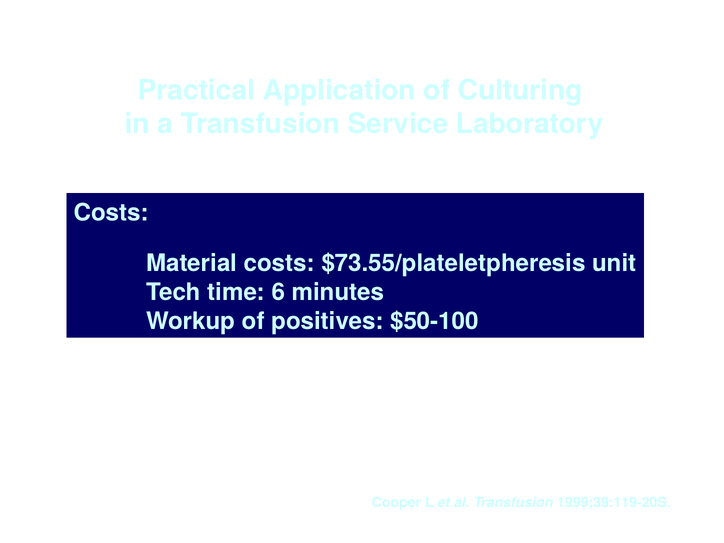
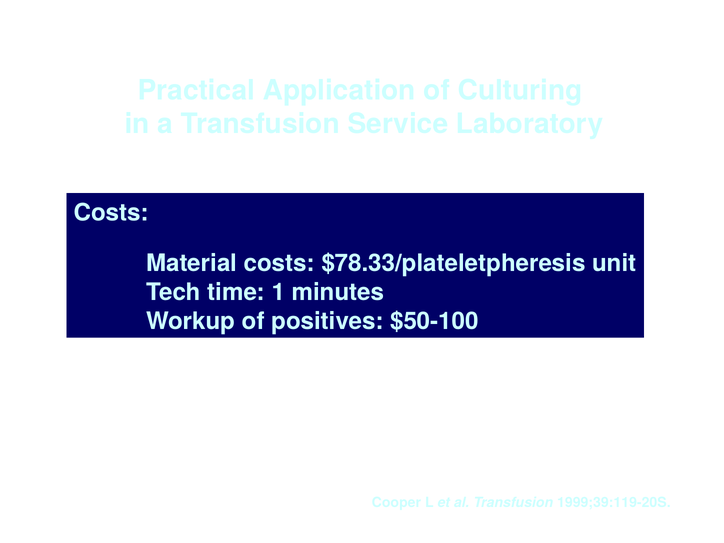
$73.55/plateletpheresis: $73.55/plateletpheresis -> $78.33/plateletpheresis (454, 263)
6: 6 -> 1 (278, 292)
